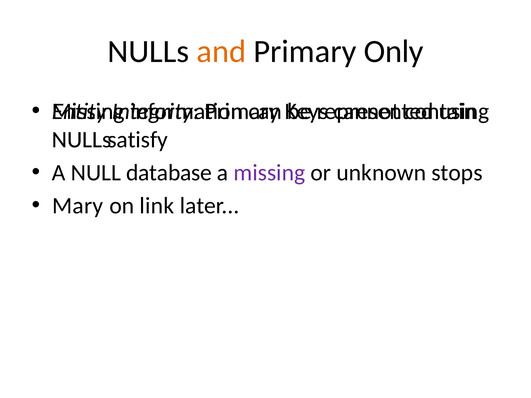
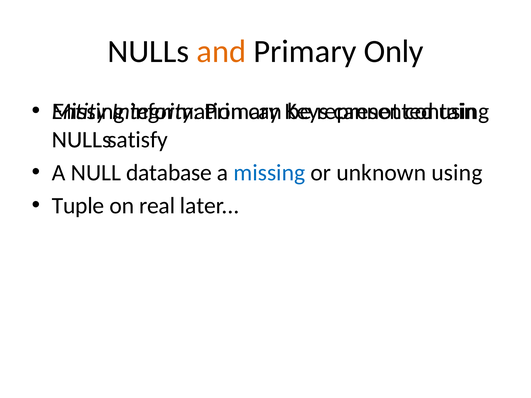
missing colour: purple -> blue (269, 173)
unknown stops: stops -> using (457, 173)
Mary: Mary -> Tuple (78, 206)
link: link -> real (157, 206)
